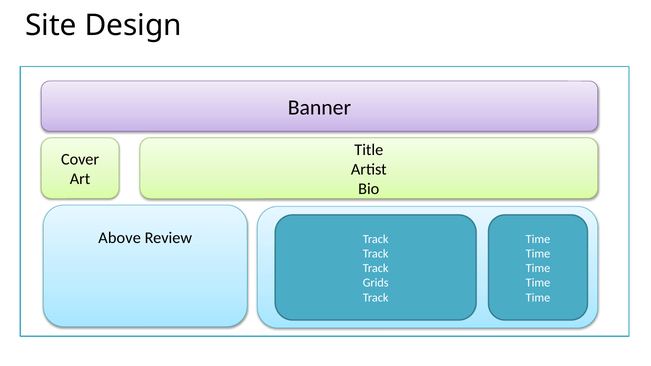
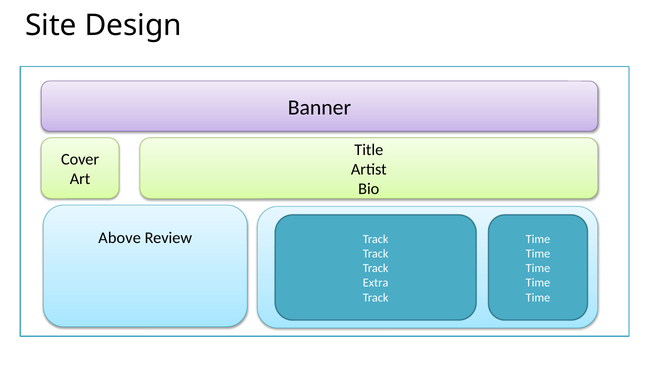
Grids: Grids -> Extra (376, 283)
